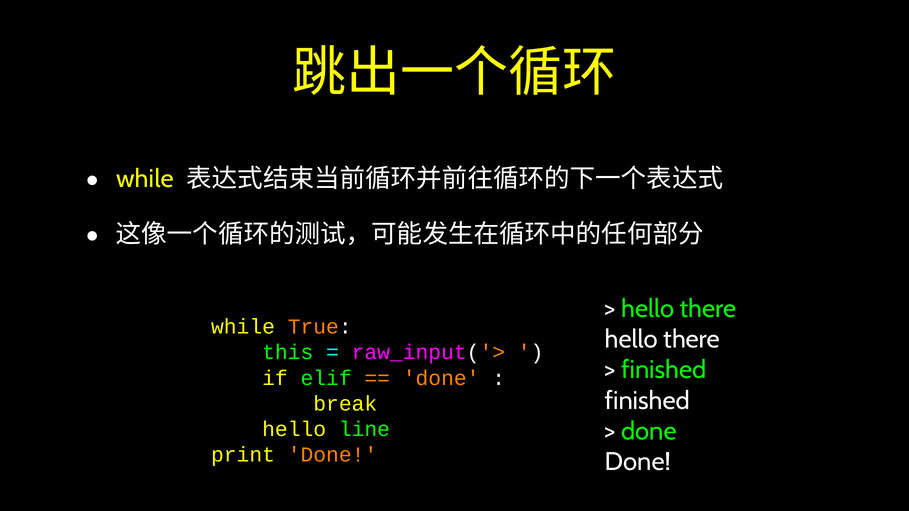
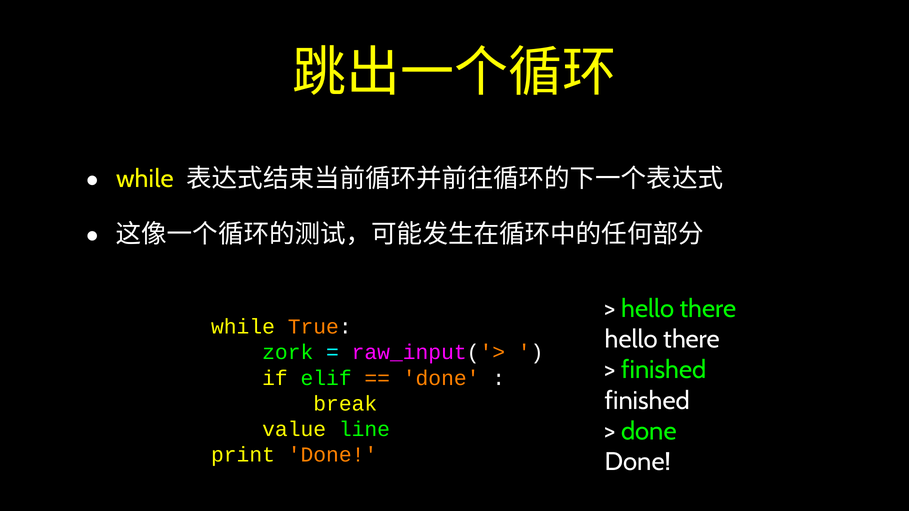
this: this -> zork (288, 353)
hello: hello -> value (294, 429)
